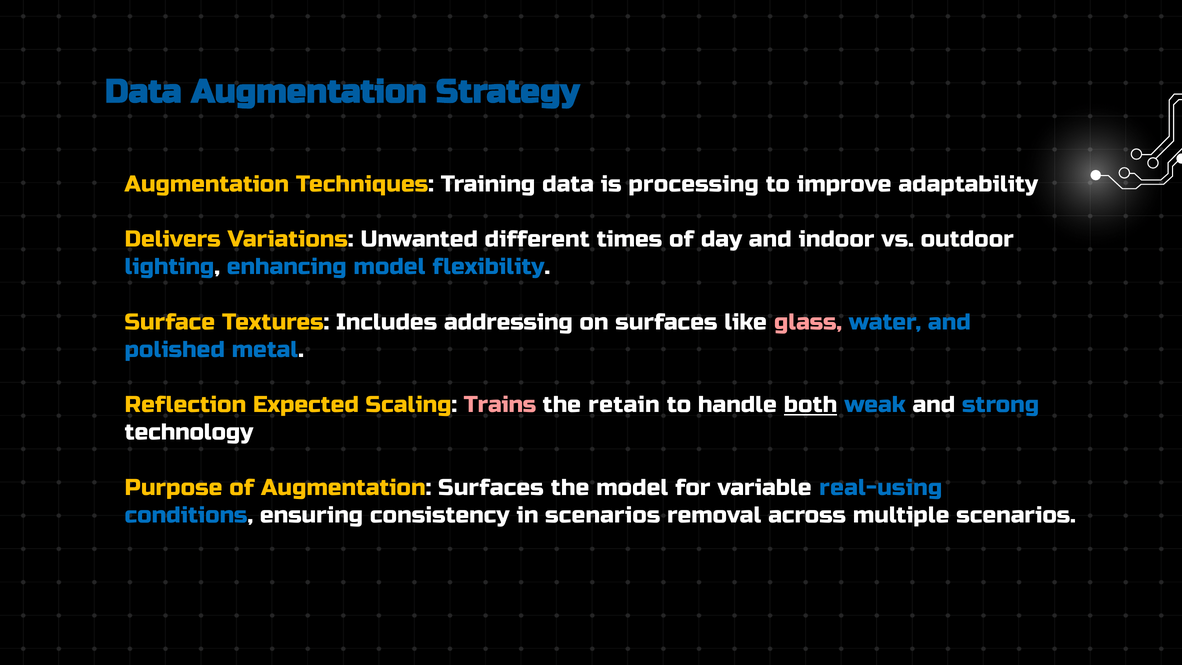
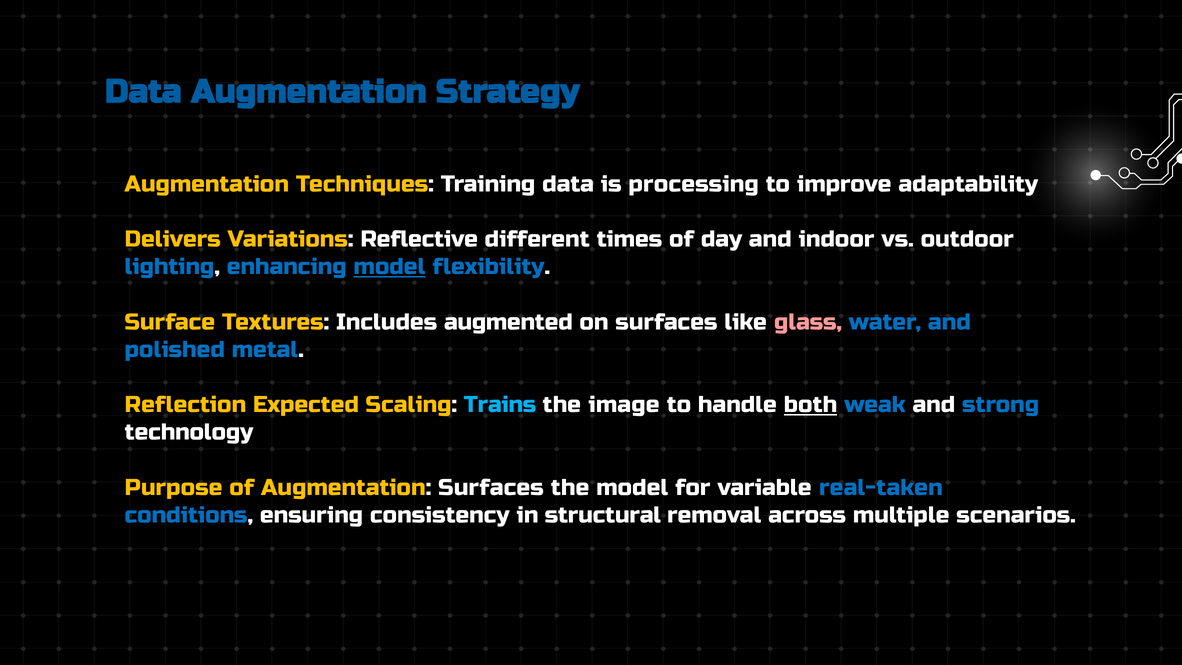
Unwanted: Unwanted -> Reflective (419, 239)
model underline: none -> present (390, 267)
addressing: addressing -> augmented (508, 322)
Trains colour: pink -> light blue (500, 405)
retain: retain -> image (624, 405)
real-using: real-using -> real-taken (881, 488)
in scenarios: scenarios -> structural (603, 515)
